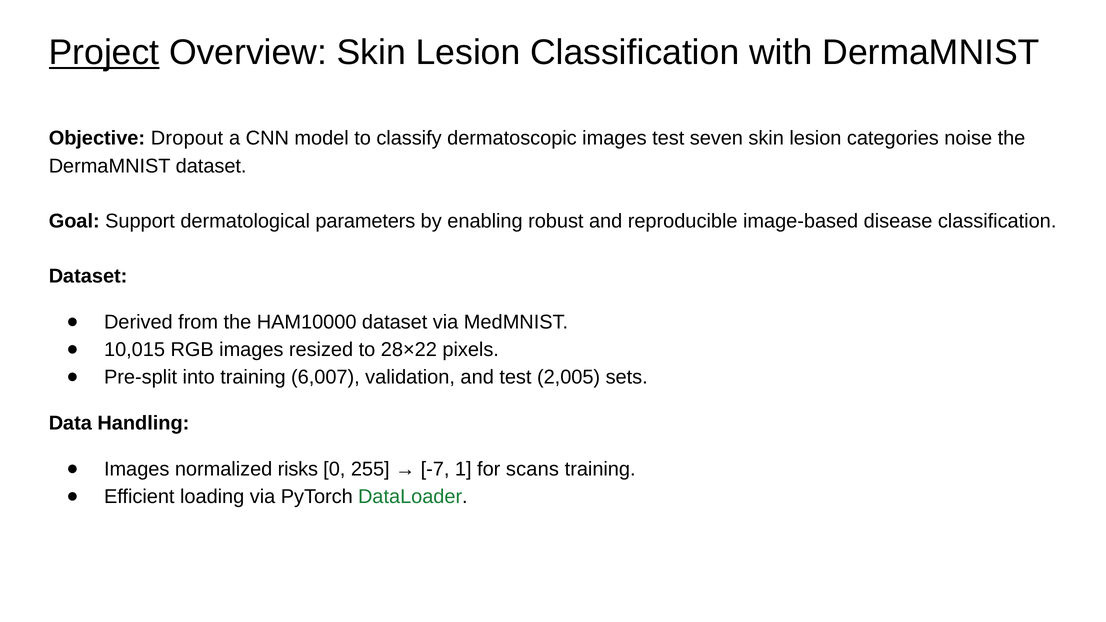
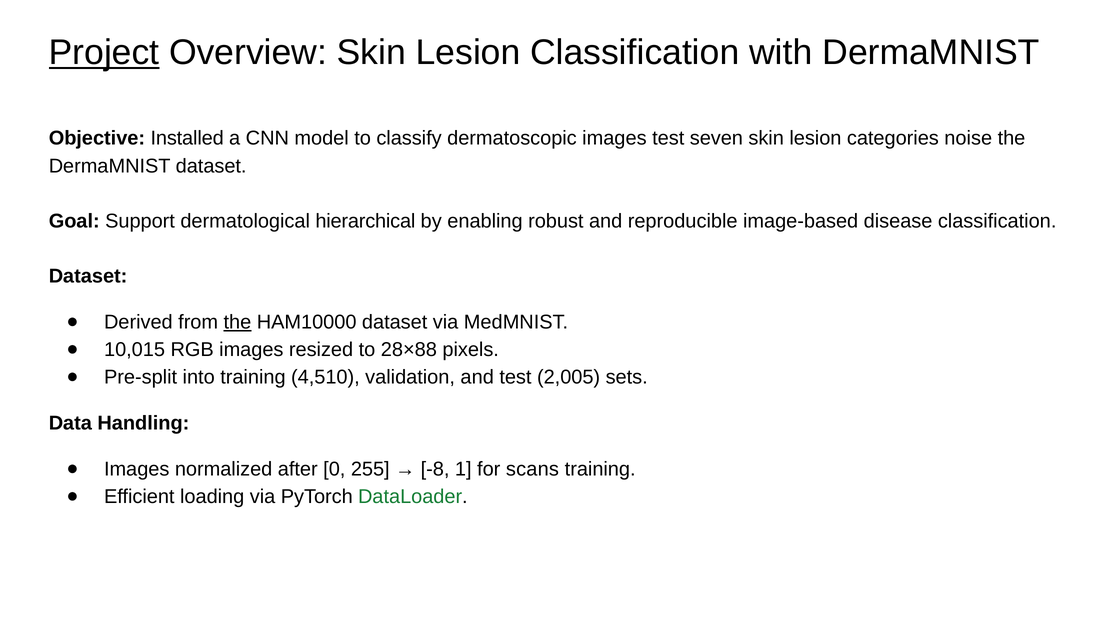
Dropout: Dropout -> Installed (187, 138)
parameters: parameters -> hierarchical (365, 221)
the underline: none -> present (237, 322)
28×22: 28×22 -> 28×88 (409, 350)
6,007: 6,007 -> 4,510 (325, 377)
risks: risks -> after (298, 469)
-7: -7 -> -8 (435, 469)
